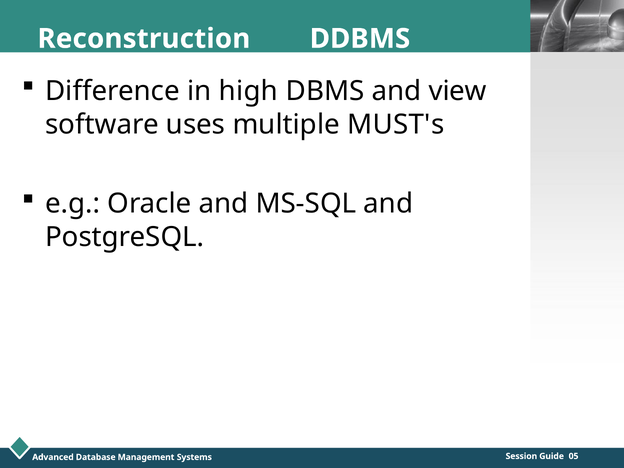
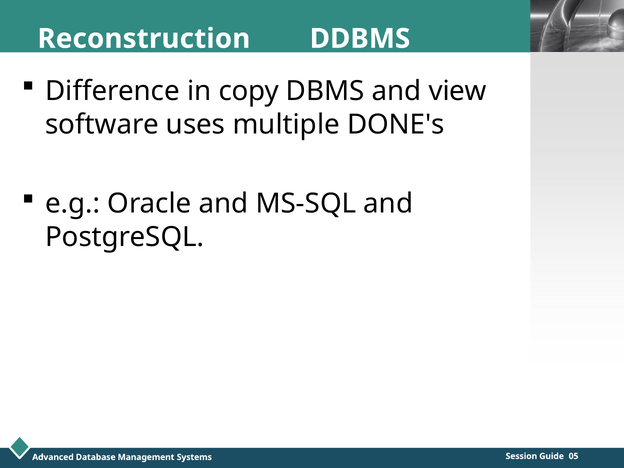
high: high -> copy (249, 91)
MUST's: MUST's -> DONE's (396, 124)
